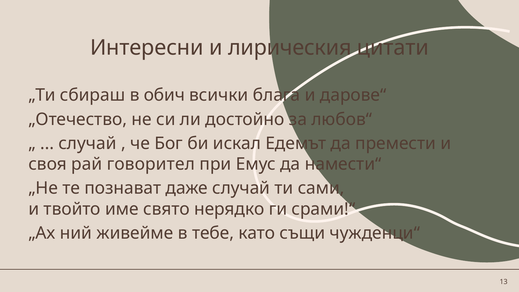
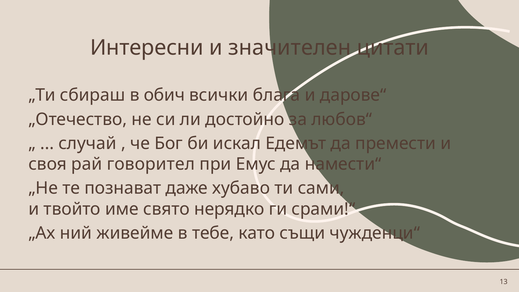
лирическия: лирическия -> значителен (290, 48)
даже случай: случай -> хубаво (241, 188)
